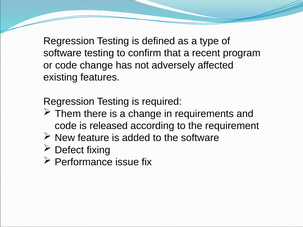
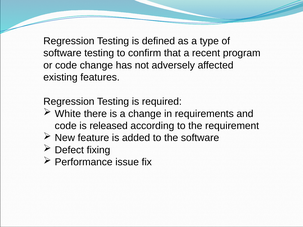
Them: Them -> White (68, 114)
